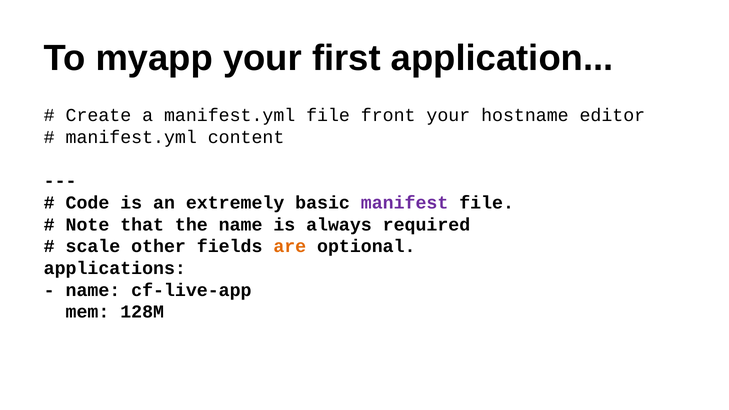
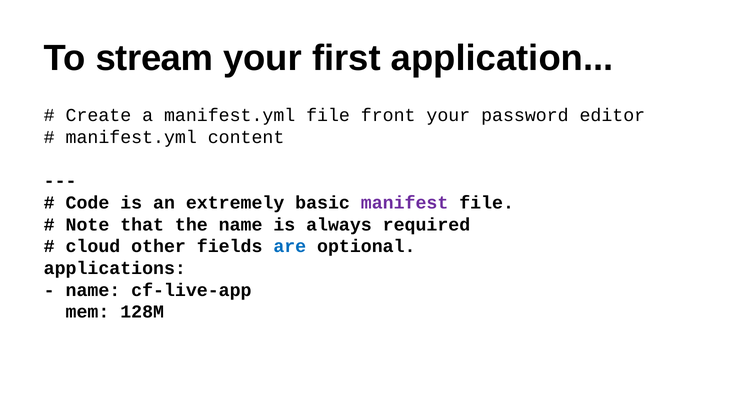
myapp: myapp -> stream (154, 58)
hostname: hostname -> password (525, 115)
scale: scale -> cloud (93, 246)
are colour: orange -> blue (290, 246)
